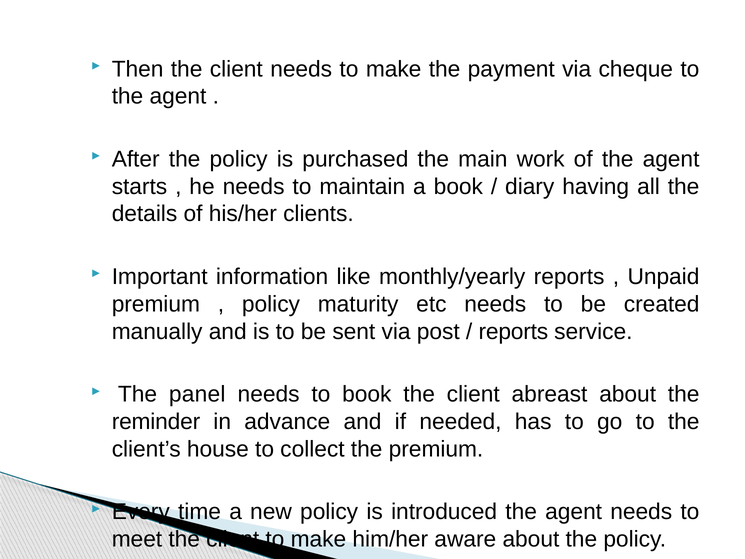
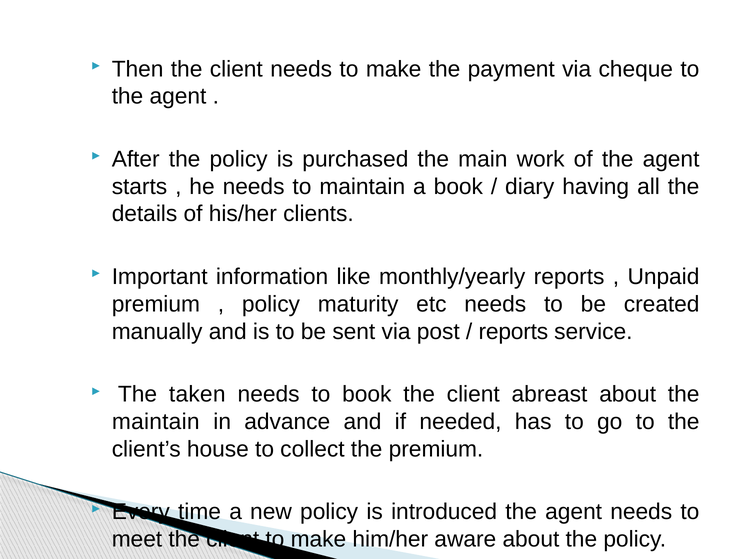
panel: panel -> taken (197, 394)
reminder: reminder -> maintain (156, 422)
